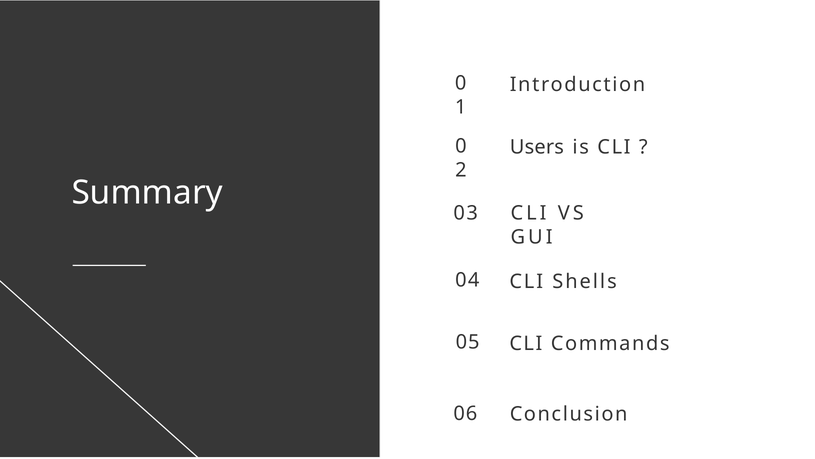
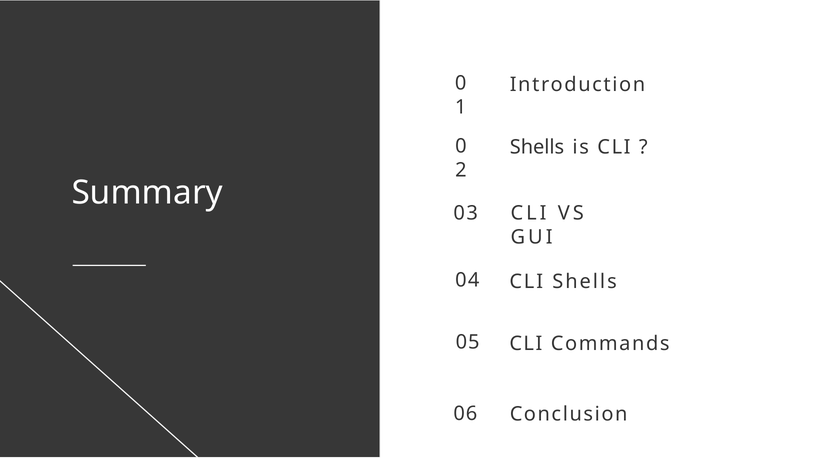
Users: Users -> Shells (537, 147)
